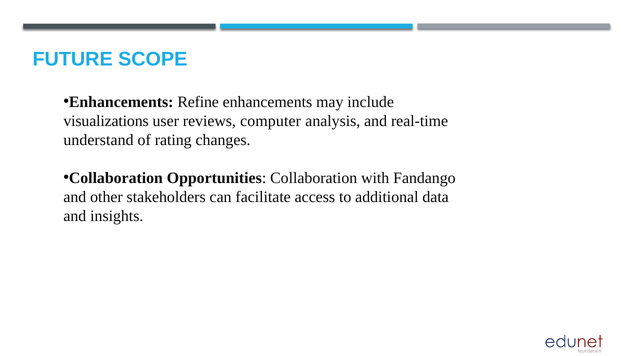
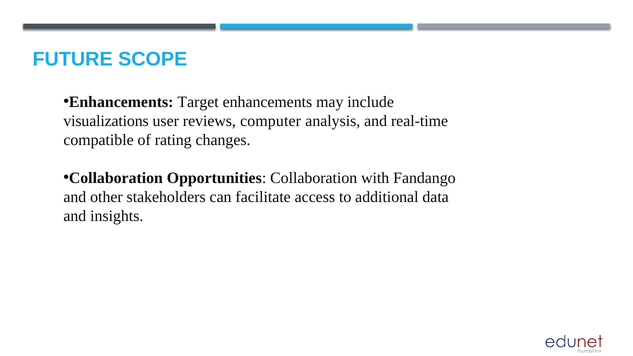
Refine: Refine -> Target (198, 102)
understand: understand -> compatible (99, 140)
